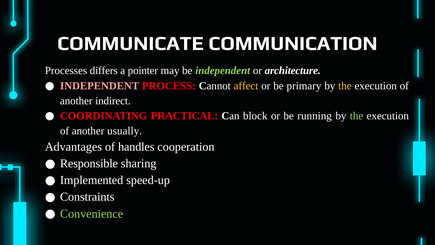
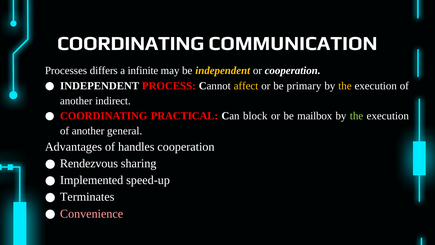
COMMUNICATE: COMMUNICATE -> COORDINATING (131, 43)
pointer: pointer -> infinite (143, 71)
independent colour: light green -> yellow (223, 71)
or architecture: architecture -> cooperation (293, 71)
INDEPENDENT colour: pink -> white (100, 86)
running: running -> mailbox (315, 116)
usually: usually -> general (125, 131)
Responsible: Responsible -> Rendezvous (89, 163)
Constraints: Constraints -> Terminates (87, 197)
Convenience colour: light green -> pink (92, 213)
